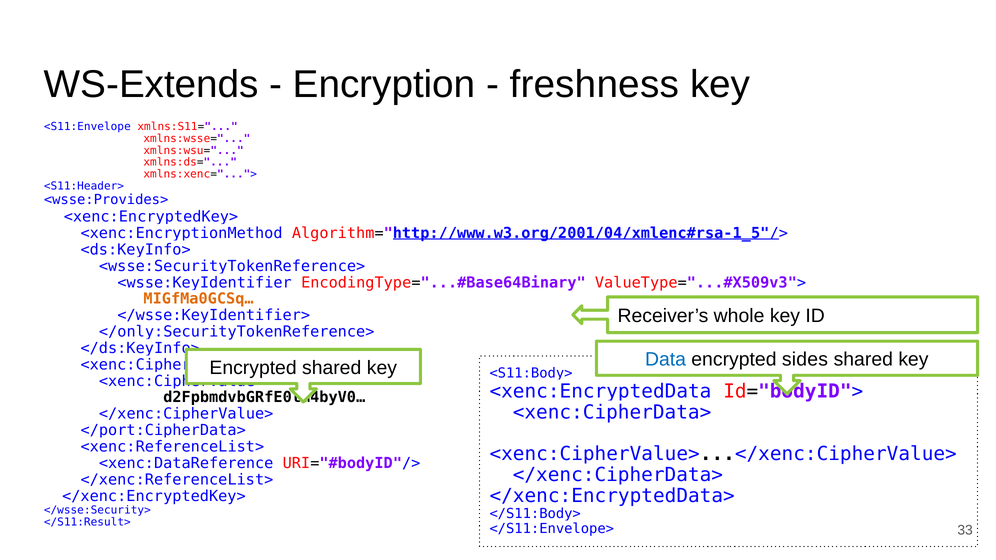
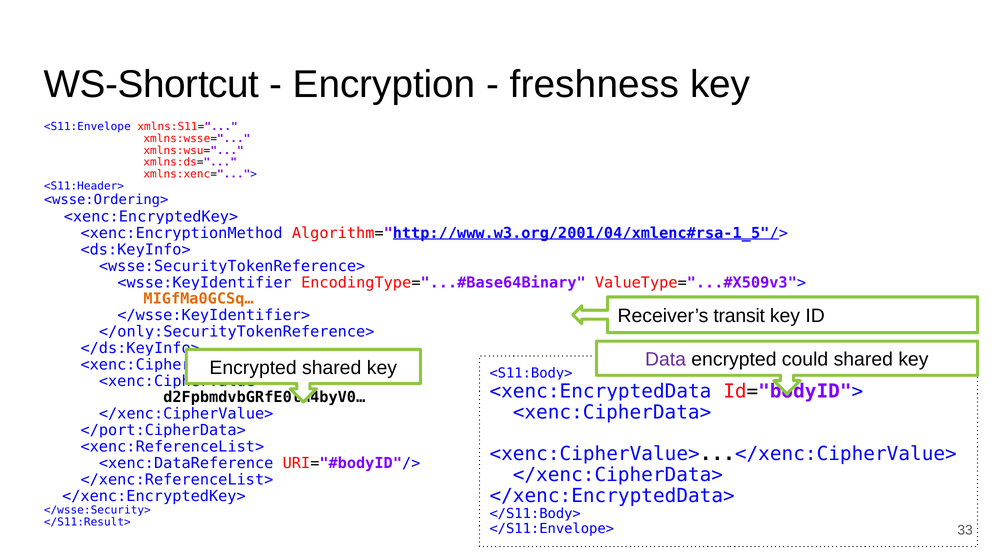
WS-Extends: WS-Extends -> WS-Shortcut (151, 84)
<wsse:Provides>: <wsse:Provides> -> <wsse:Ordering> (106, 200)
whole: whole -> transit (739, 316)
Data colour: blue -> purple (666, 360)
sides: sides -> could (805, 360)
